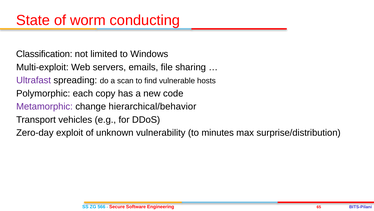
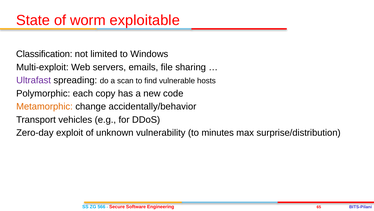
conducting: conducting -> exploitable (145, 20)
Metamorphic colour: purple -> orange (44, 106)
hierarchical/behavior: hierarchical/behavior -> accidentally/behavior (152, 106)
